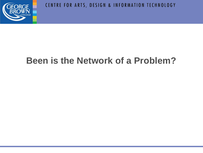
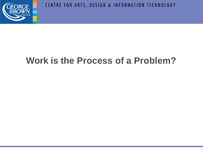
Been: Been -> Work (37, 61)
Network: Network -> Process (95, 61)
